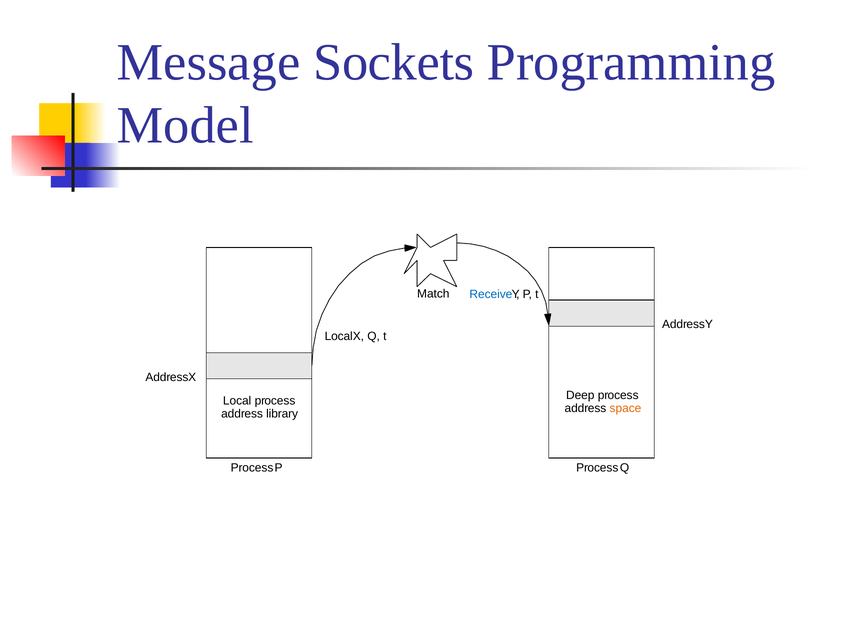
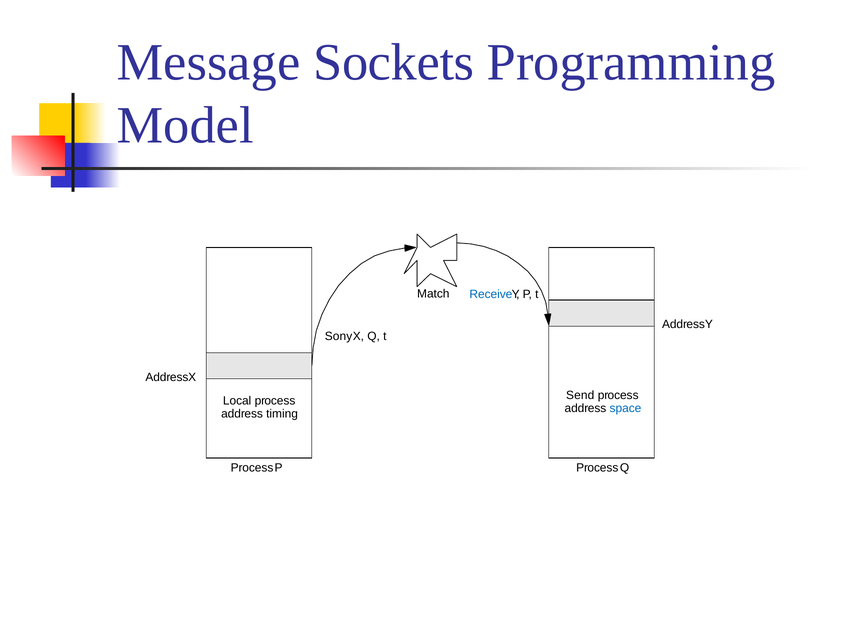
Local: Local -> Sony (339, 337)
Deep: Deep -> Send (580, 395)
space colour: orange -> blue (625, 408)
library: library -> timing (282, 414)
